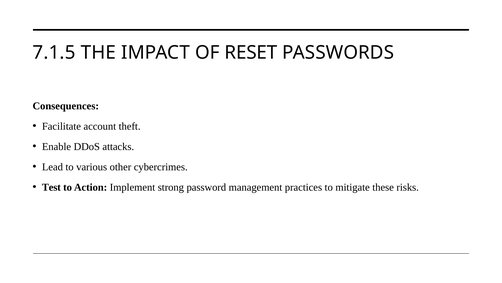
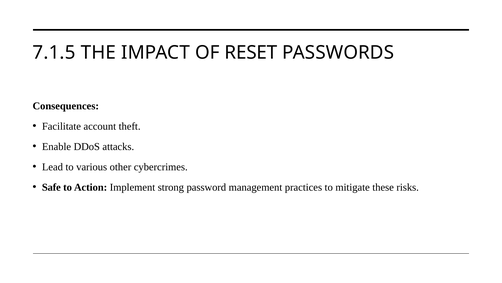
Test: Test -> Safe (51, 187)
